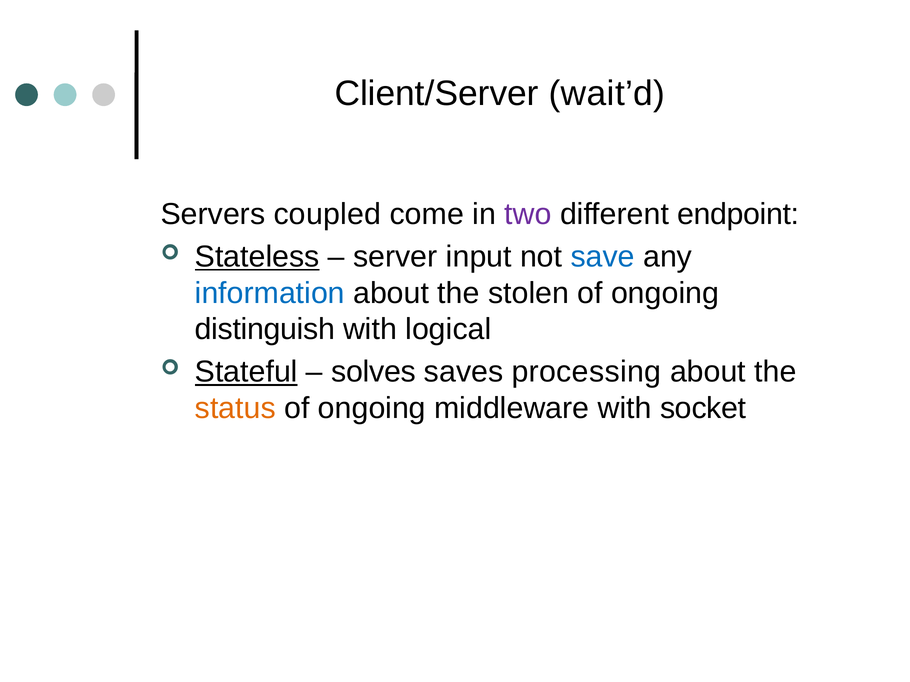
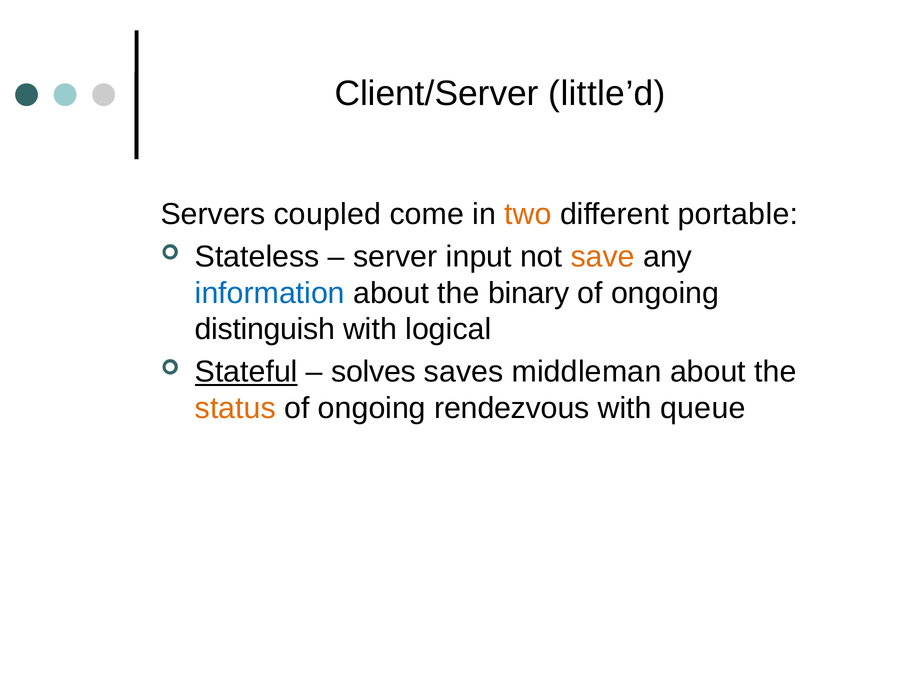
wait’d: wait’d -> little’d (607, 93)
two colour: purple -> orange (528, 214)
endpoint: endpoint -> portable (738, 214)
Stateless underline: present -> none (257, 257)
save colour: blue -> orange (603, 257)
stolen: stolen -> binary (529, 293)
processing: processing -> middleman (586, 372)
middleware: middleware -> rendezvous (512, 409)
socket: socket -> queue (703, 409)
